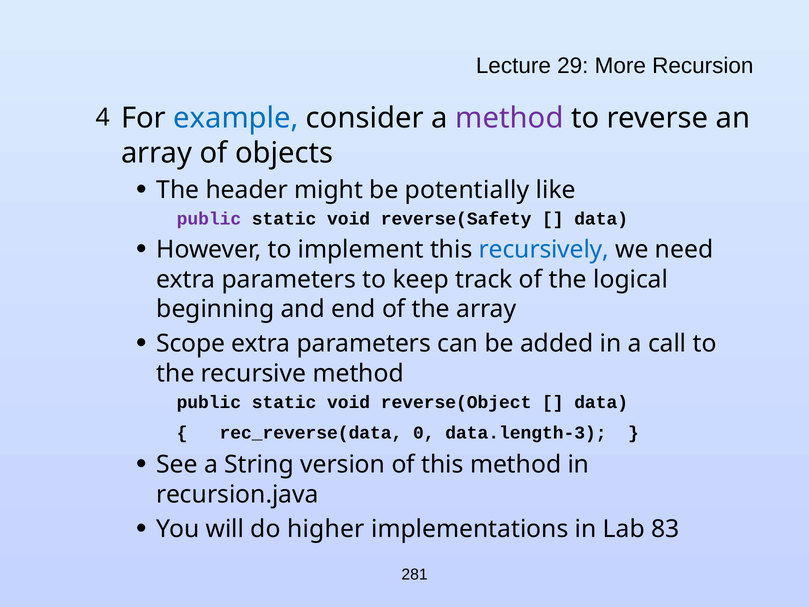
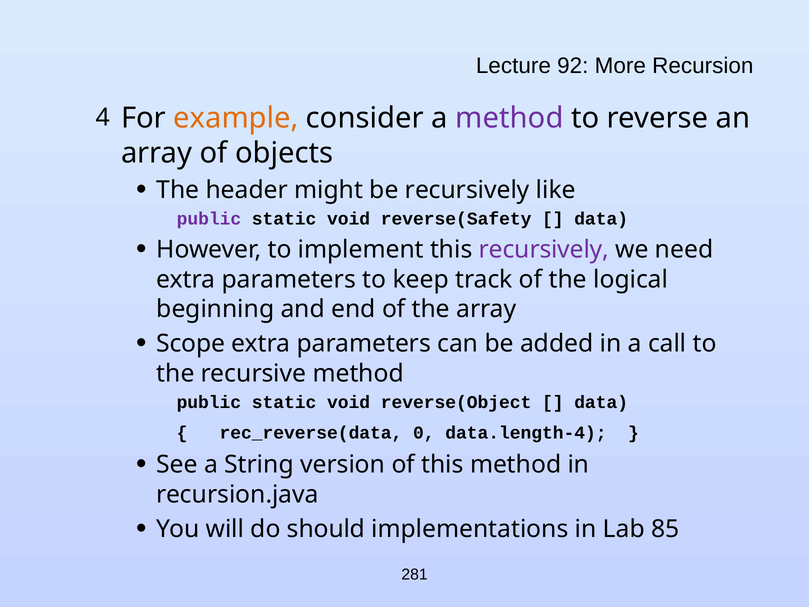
29: 29 -> 92 (573, 66)
example colour: blue -> orange (236, 118)
be potentially: potentially -> recursively (467, 190)
recursively colour: blue -> purple (544, 250)
data.length-3: data.length-3 -> data.length-4 (526, 433)
higher: higher -> should (326, 529)
83: 83 -> 85 (665, 529)
